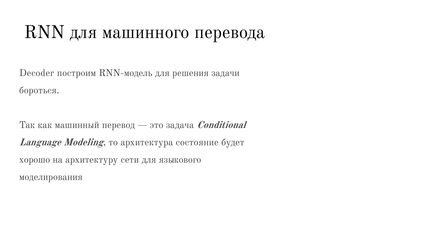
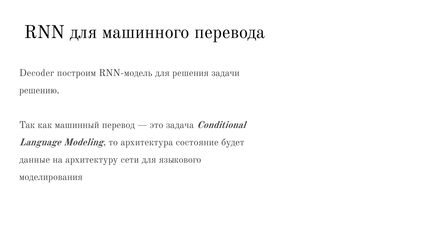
бороться: бороться -> решению (39, 90)
хорошо: хорошо -> данные (35, 159)
